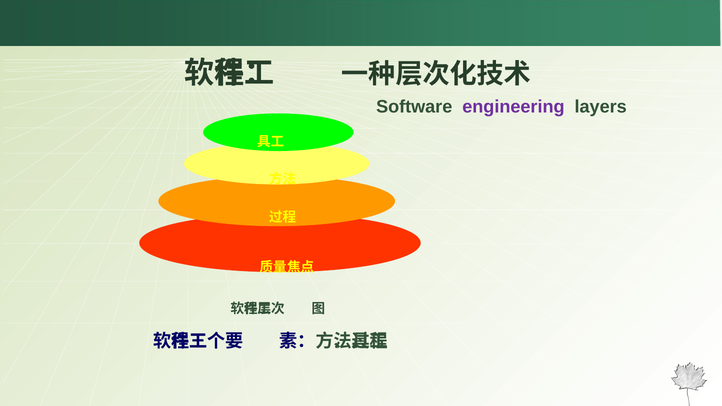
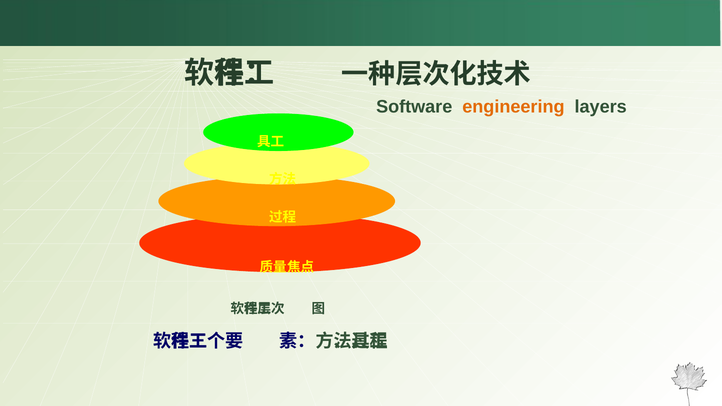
engineering colour: purple -> orange (513, 107)
